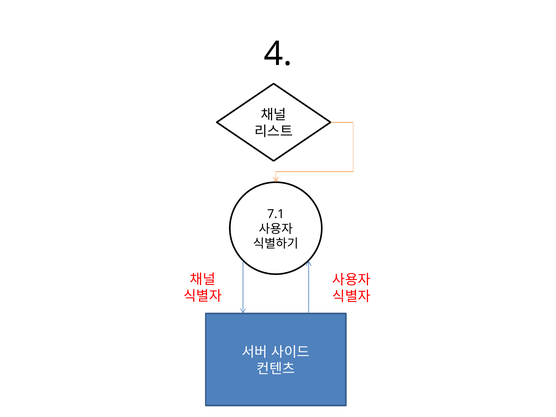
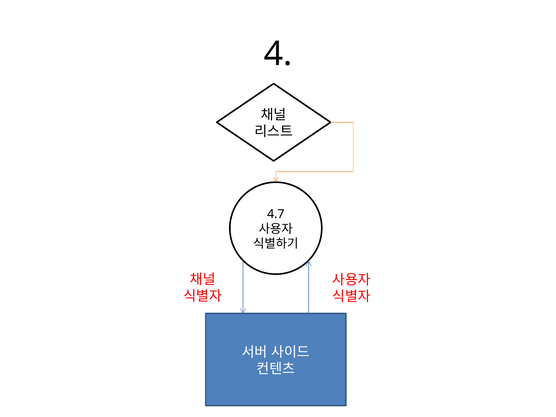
7.1: 7.1 -> 4.7 (276, 214)
